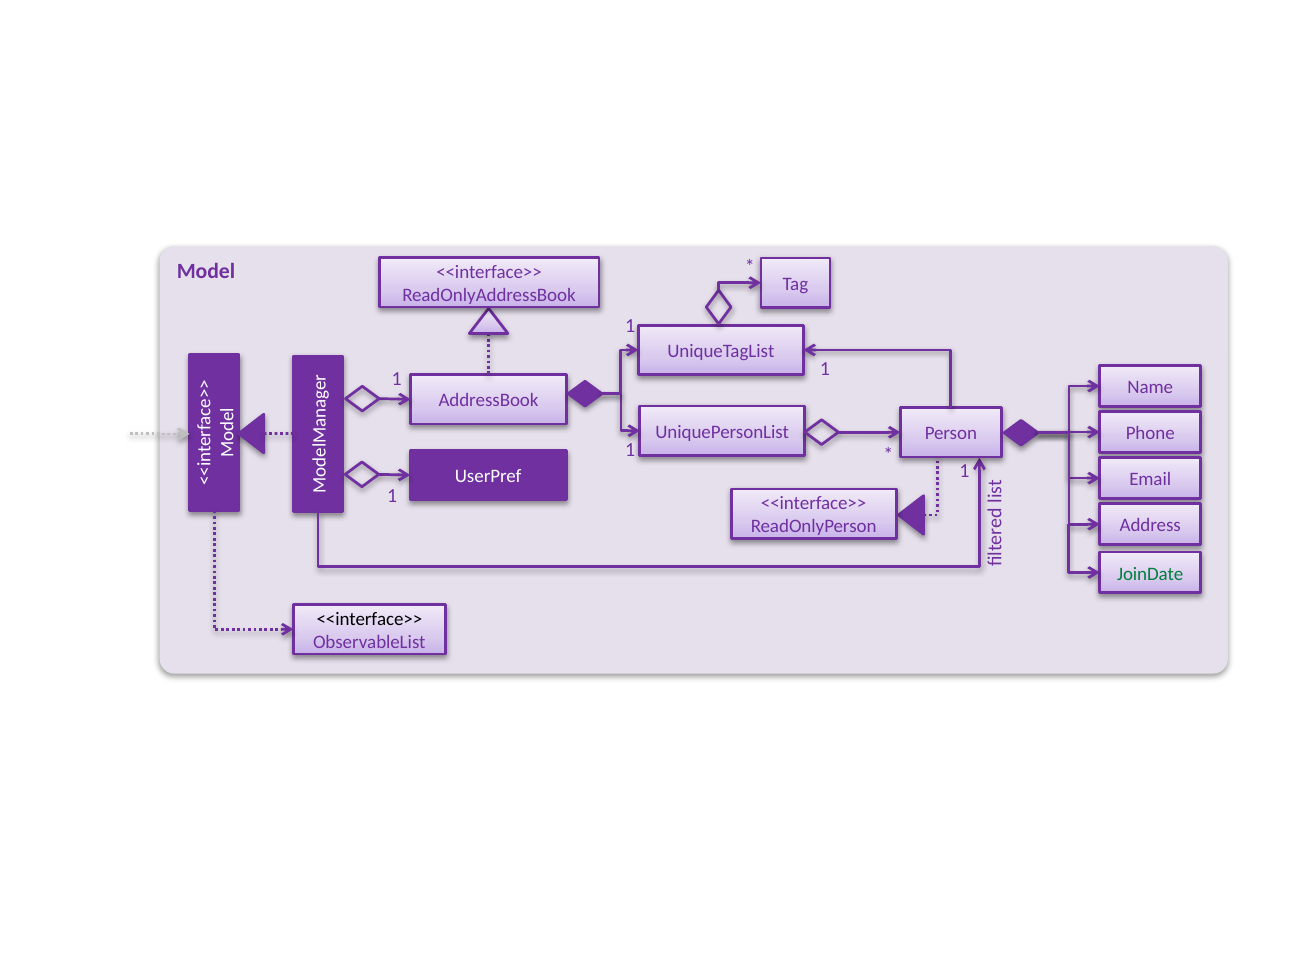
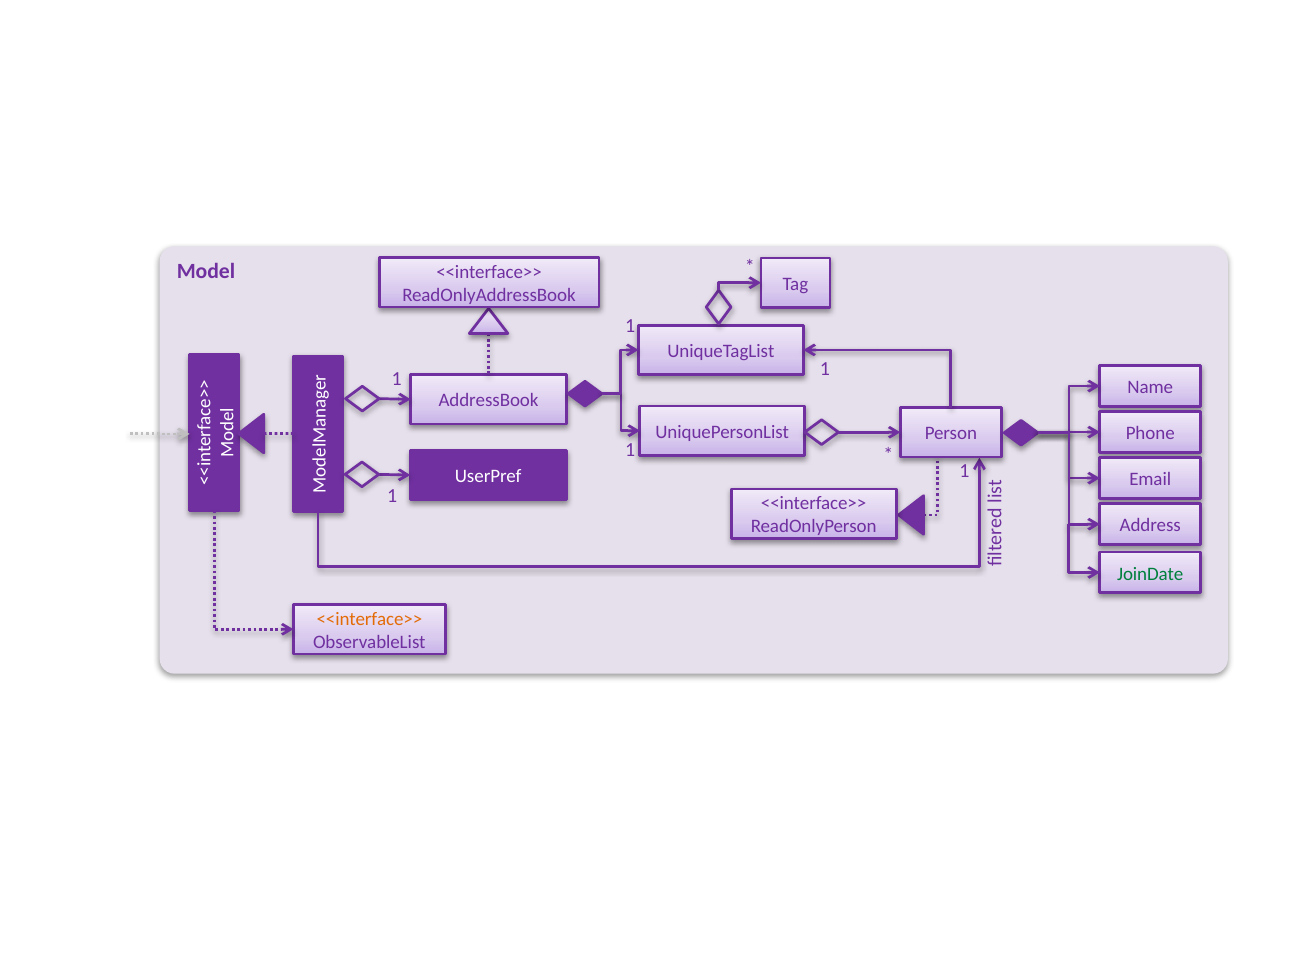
<<interface>> colour: black -> orange (369, 619)
